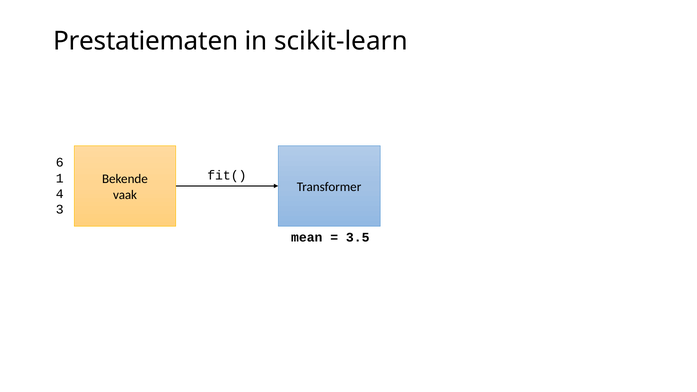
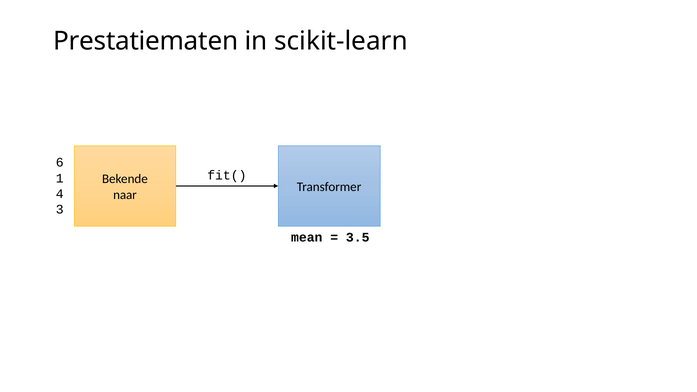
vaak: vaak -> naar (125, 195)
